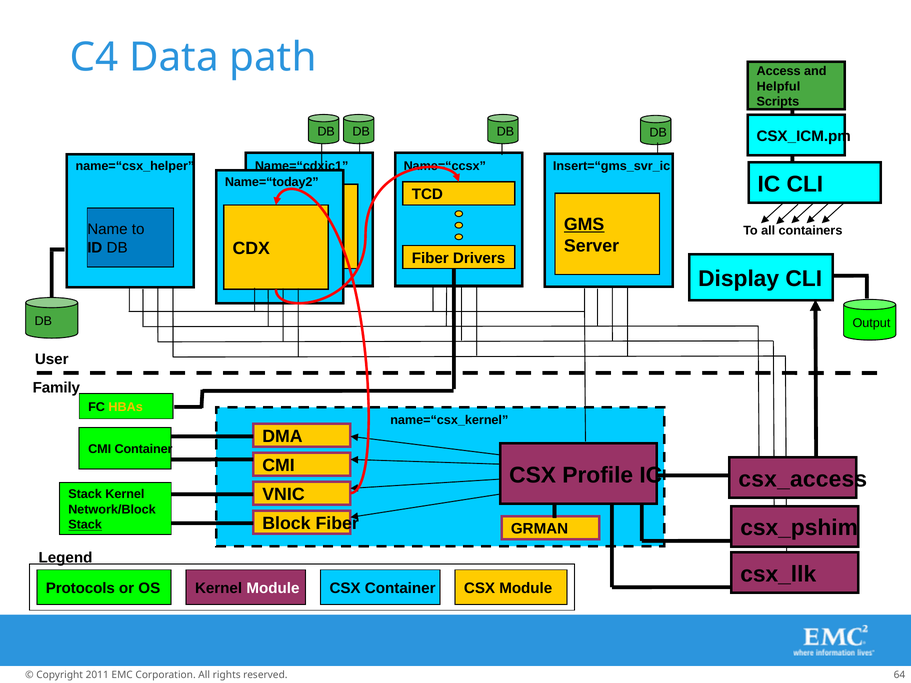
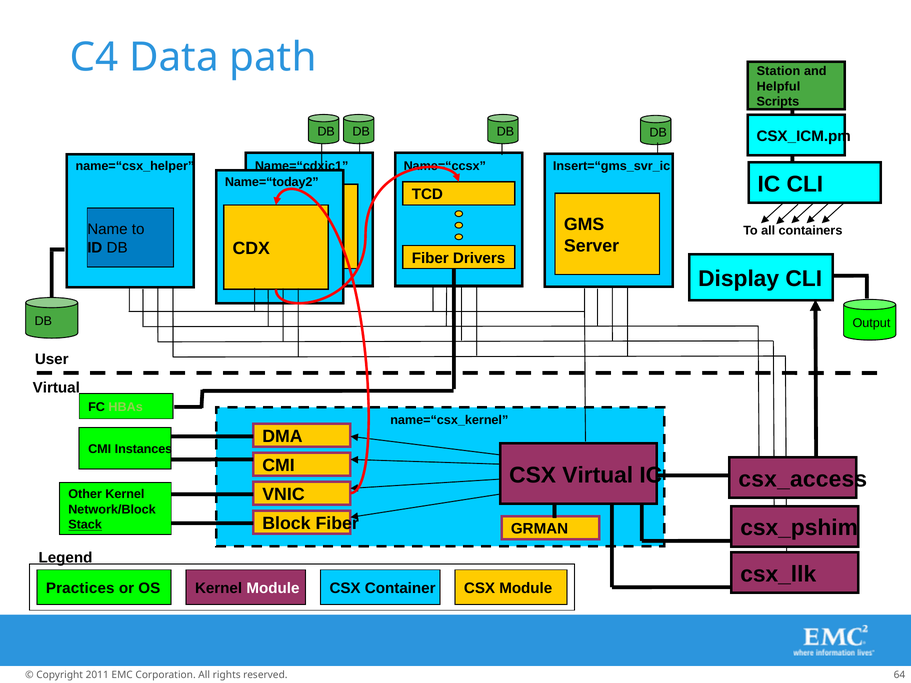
Access: Access -> Station (778, 71)
GMS underline: present -> none (584, 225)
Family: Family -> Virtual (56, 388)
HBAs colour: yellow -> light green (126, 407)
CMI Container: Container -> Instances (144, 449)
CSX Profile: Profile -> Virtual (598, 475)
Stack: Stack -> Other (85, 494)
Protocols: Protocols -> Practices (80, 588)
